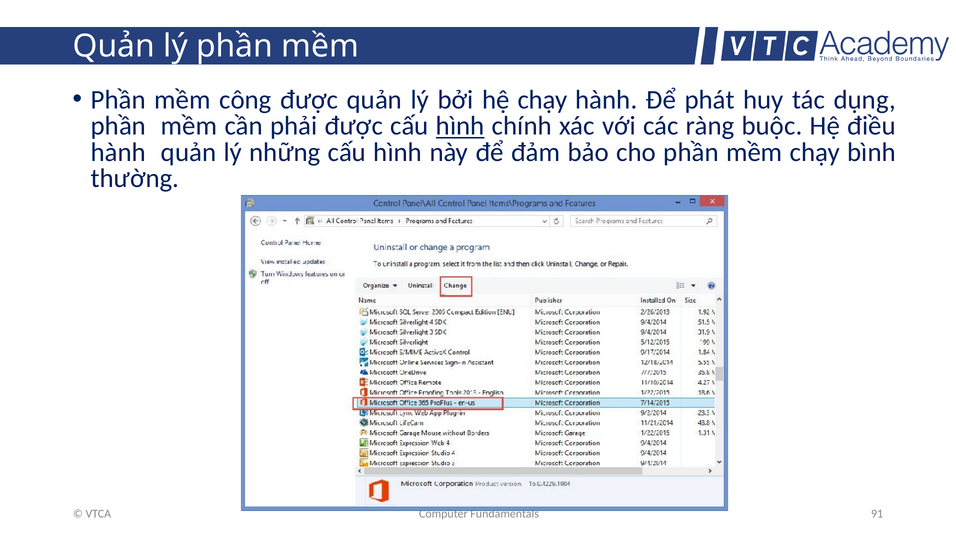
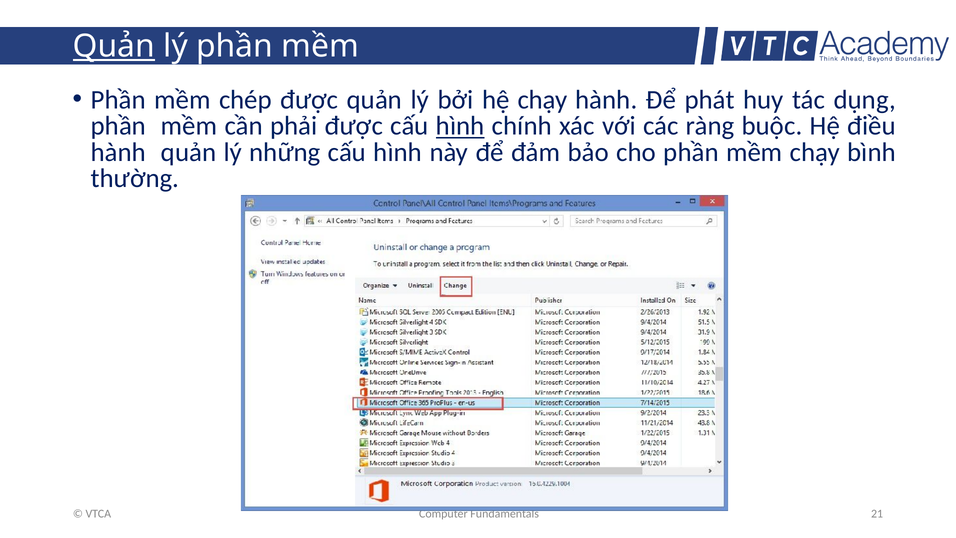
Quản underline: none -> present (114, 46)
công: công -> chép (246, 100)
91: 91 -> 21 (877, 513)
